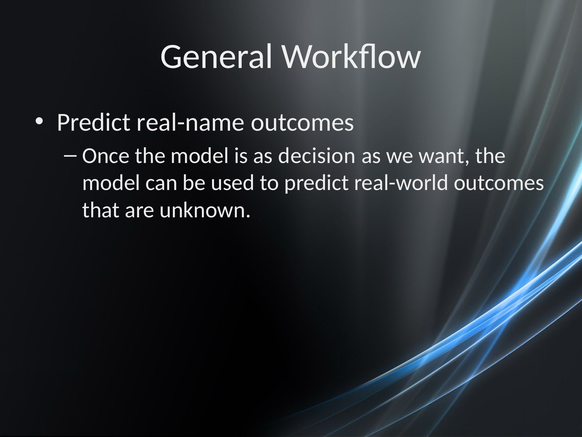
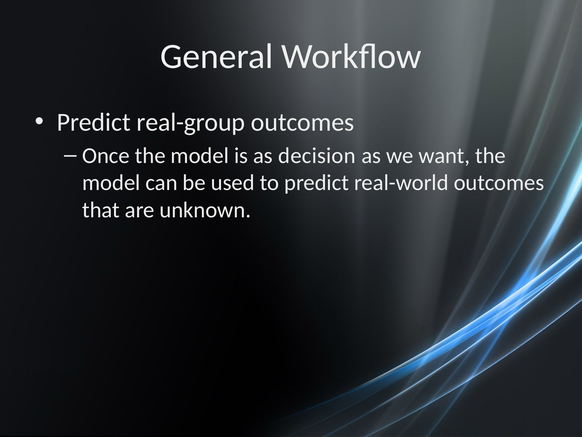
real-name: real-name -> real-group (191, 122)
